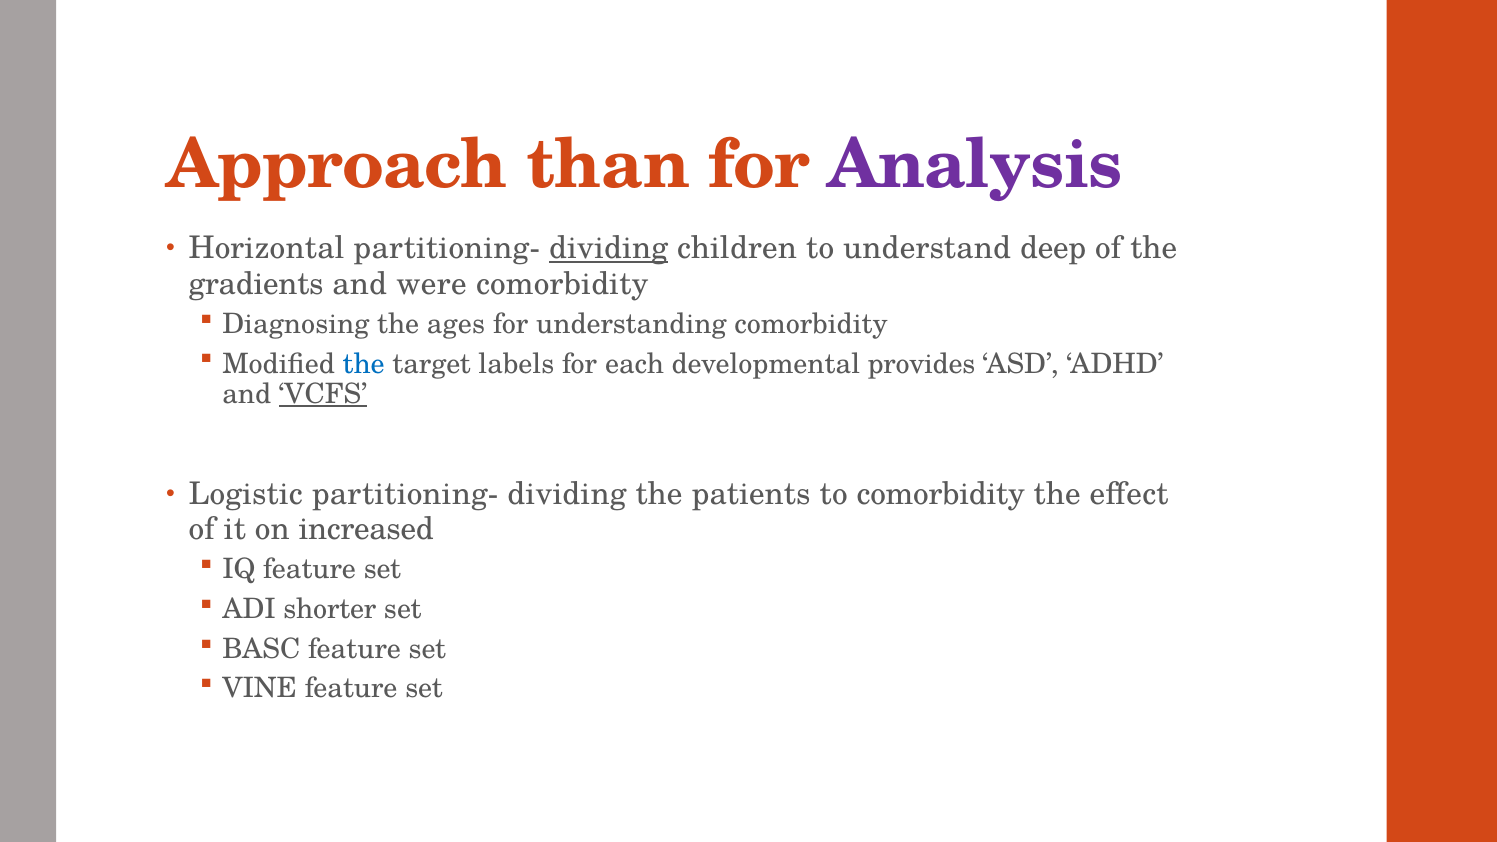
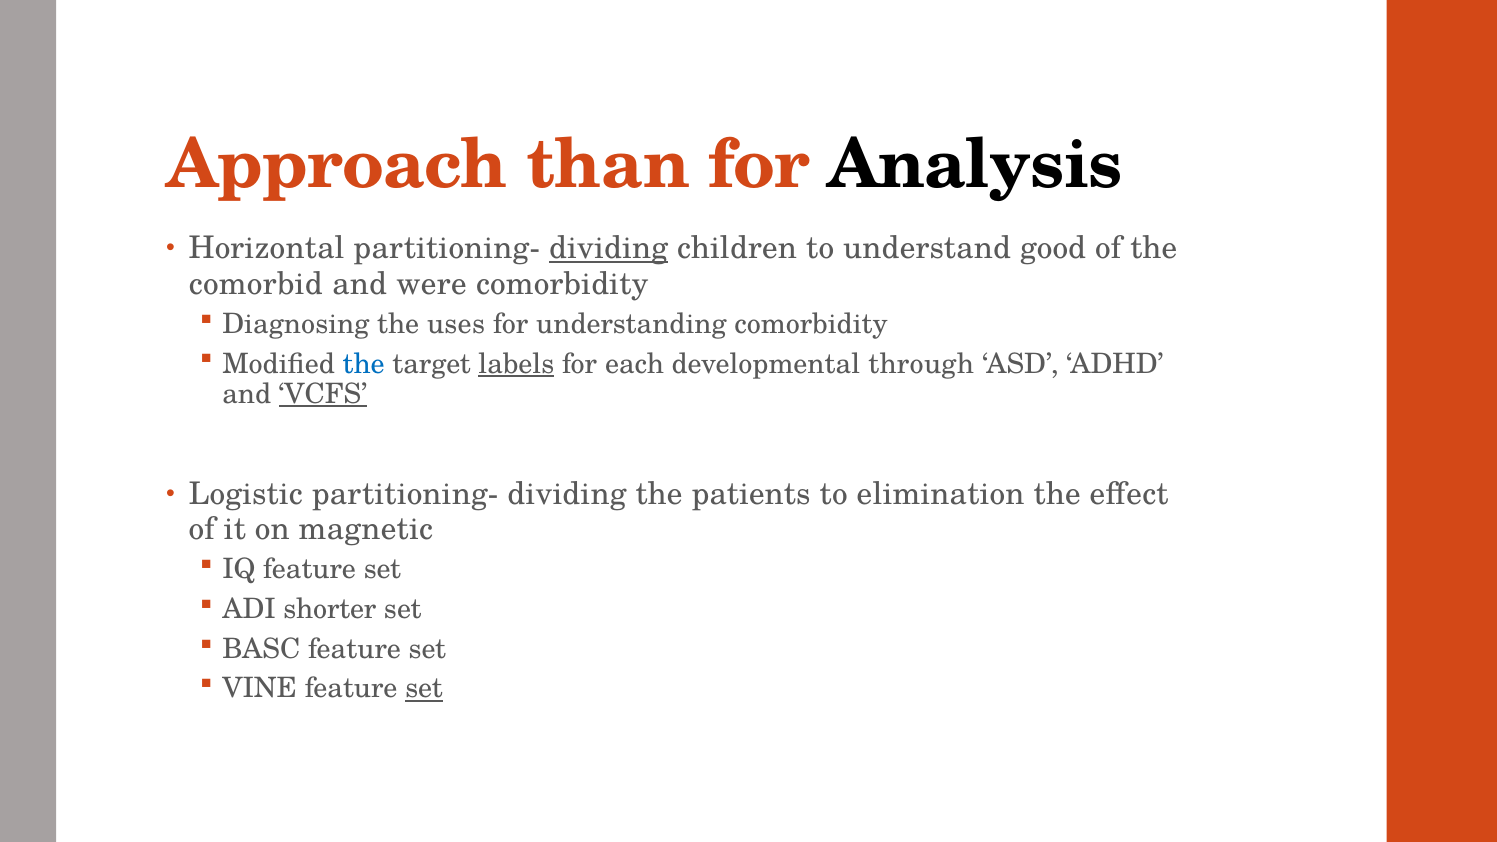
Analysis colour: purple -> black (975, 165)
deep: deep -> good (1053, 248)
gradients: gradients -> comorbid (256, 284)
ages: ages -> uses (456, 324)
labels underline: none -> present (516, 364)
provides: provides -> through (921, 364)
to comorbidity: comorbidity -> elimination (941, 494)
increased: increased -> magnetic (366, 529)
set underline: none -> present (424, 689)
